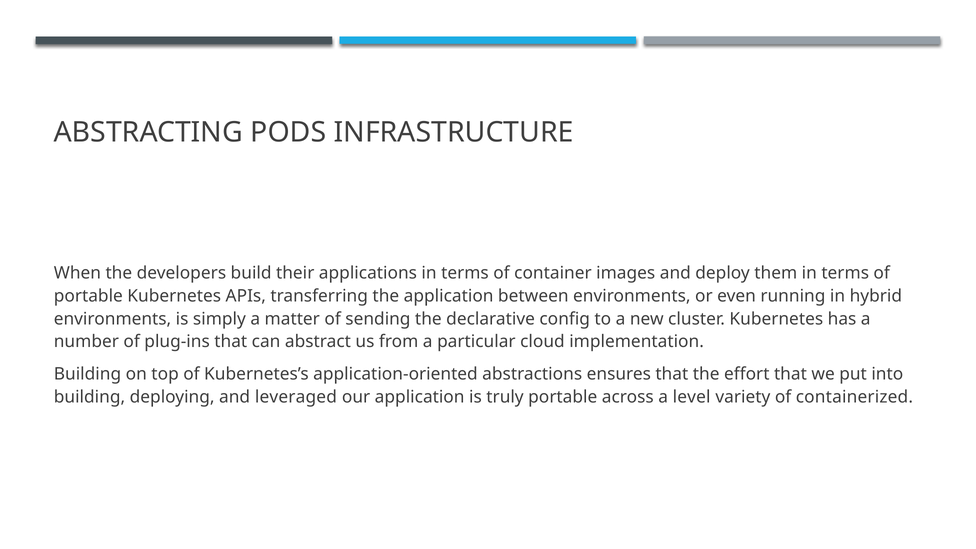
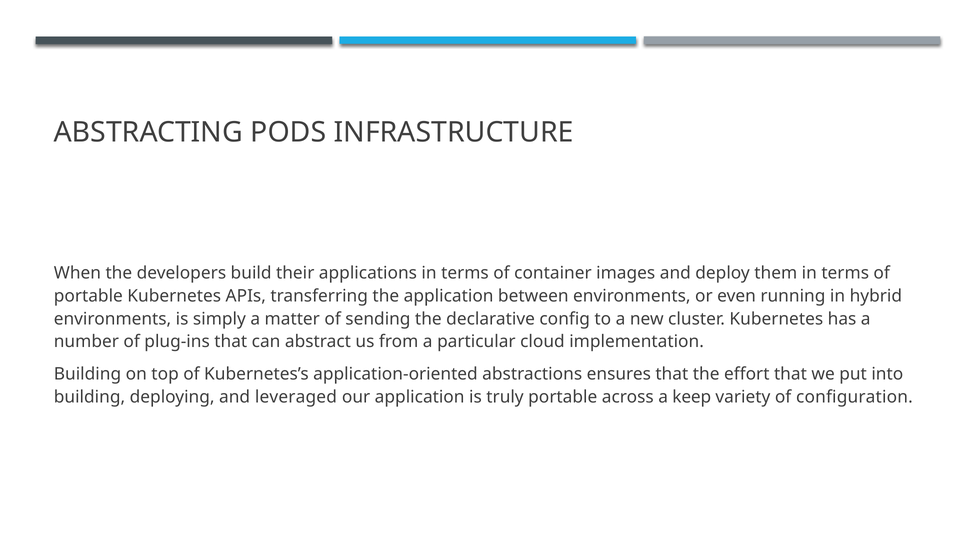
level: level -> keep (692, 397)
containerized: containerized -> configuration (854, 397)
